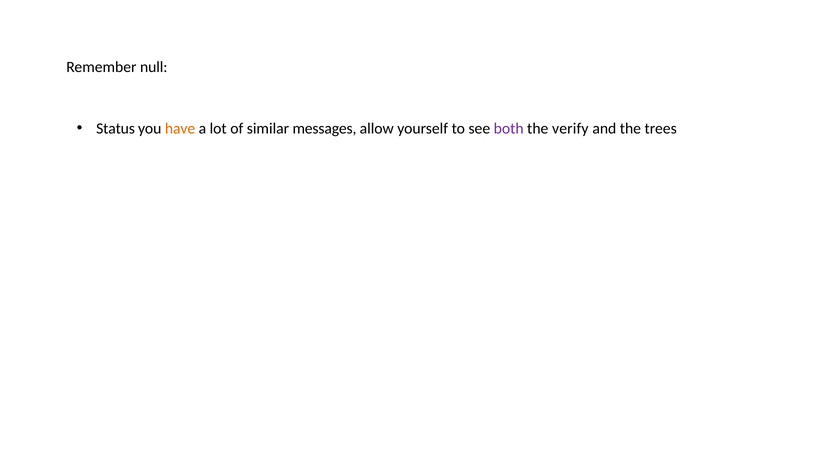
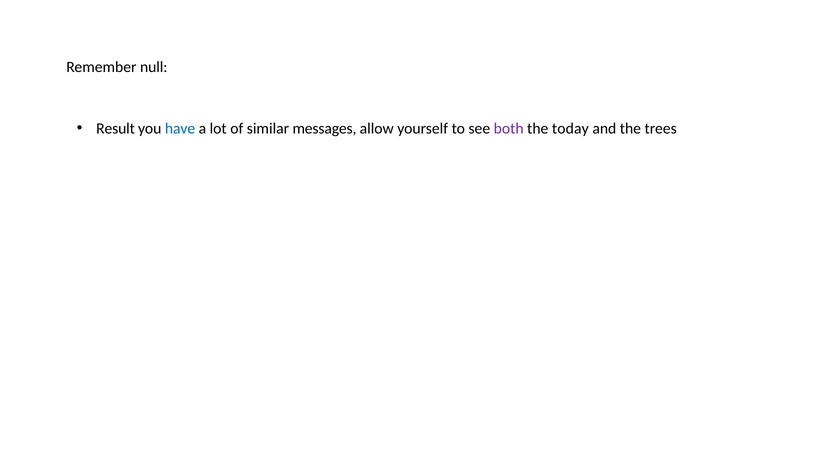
Status: Status -> Result (116, 129)
have colour: orange -> blue (180, 129)
verify: verify -> today (570, 129)
